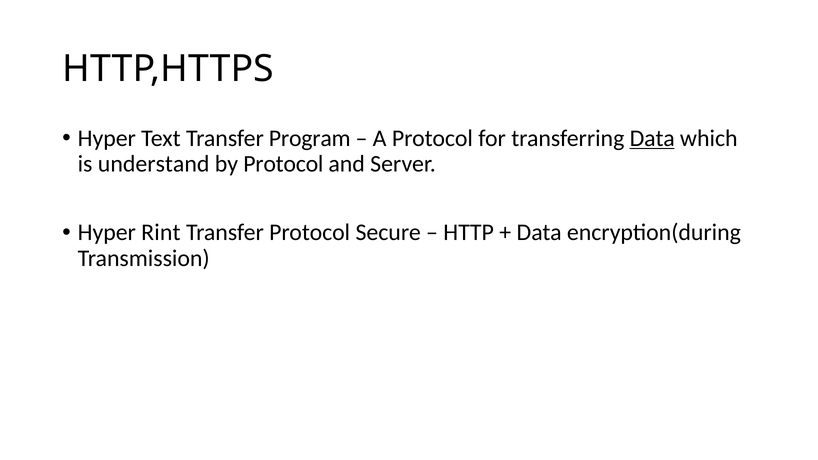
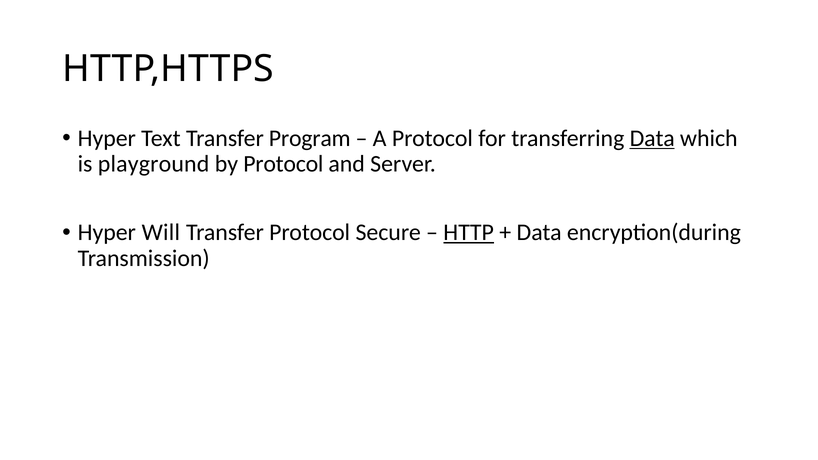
understand: understand -> playground (154, 164)
Rint: Rint -> Will (161, 233)
HTTP underline: none -> present (469, 233)
